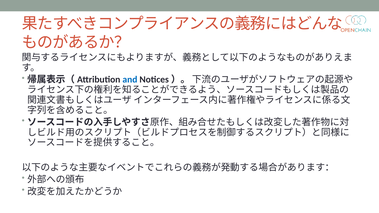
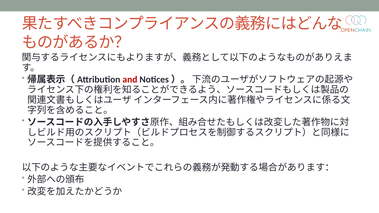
and colour: blue -> red (130, 80)
